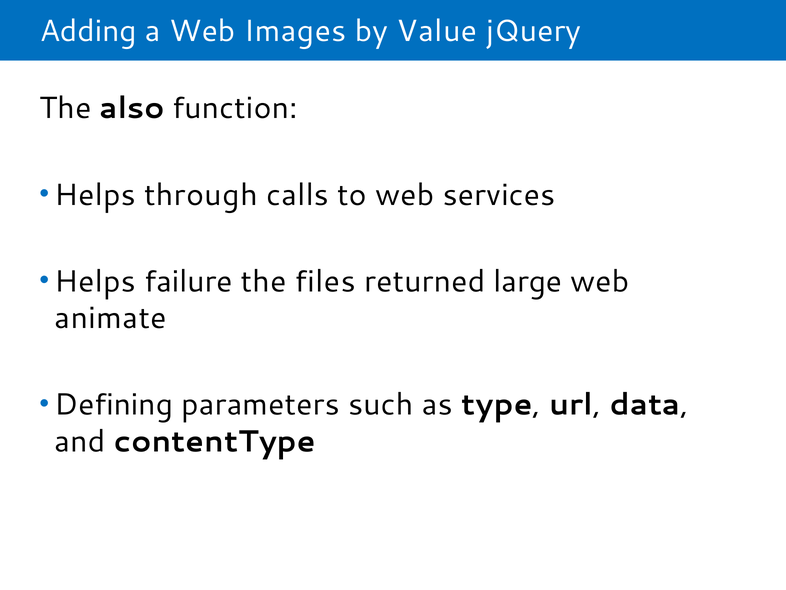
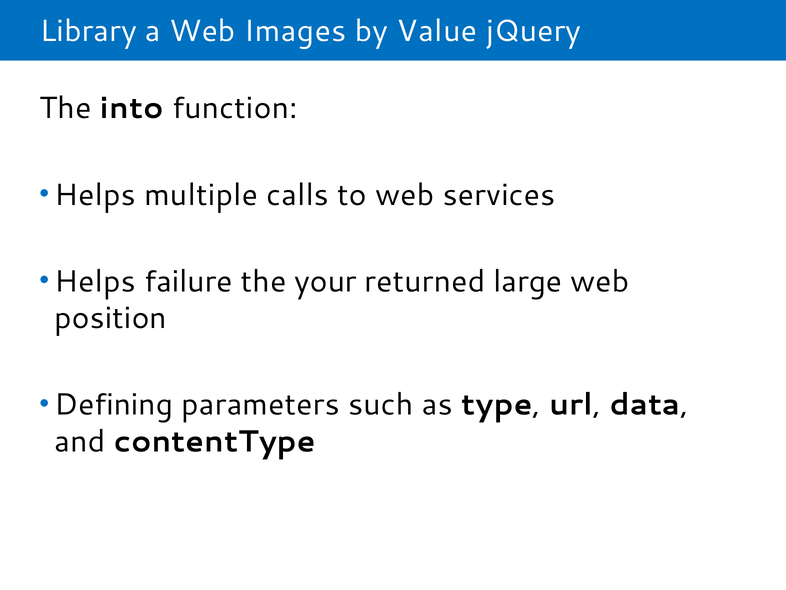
Adding: Adding -> Library (88, 31)
also: also -> into (132, 108)
through: through -> multiple (201, 195)
files: files -> your (326, 281)
animate: animate -> position (111, 318)
